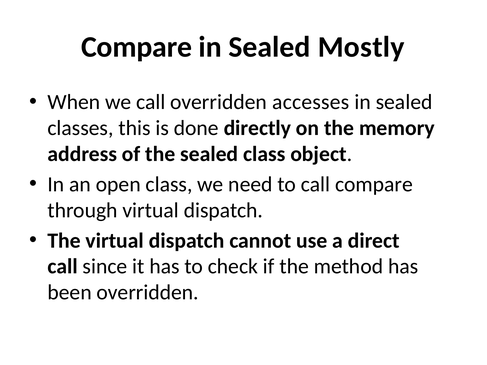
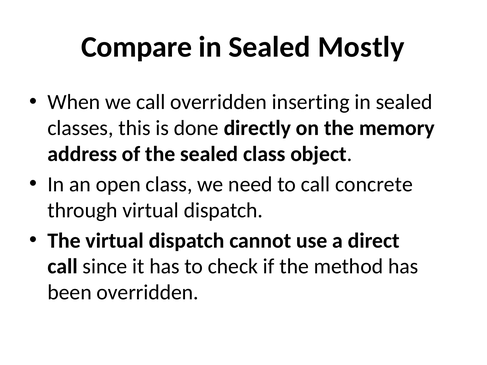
accesses: accesses -> inserting (311, 102)
call compare: compare -> concrete (374, 184)
